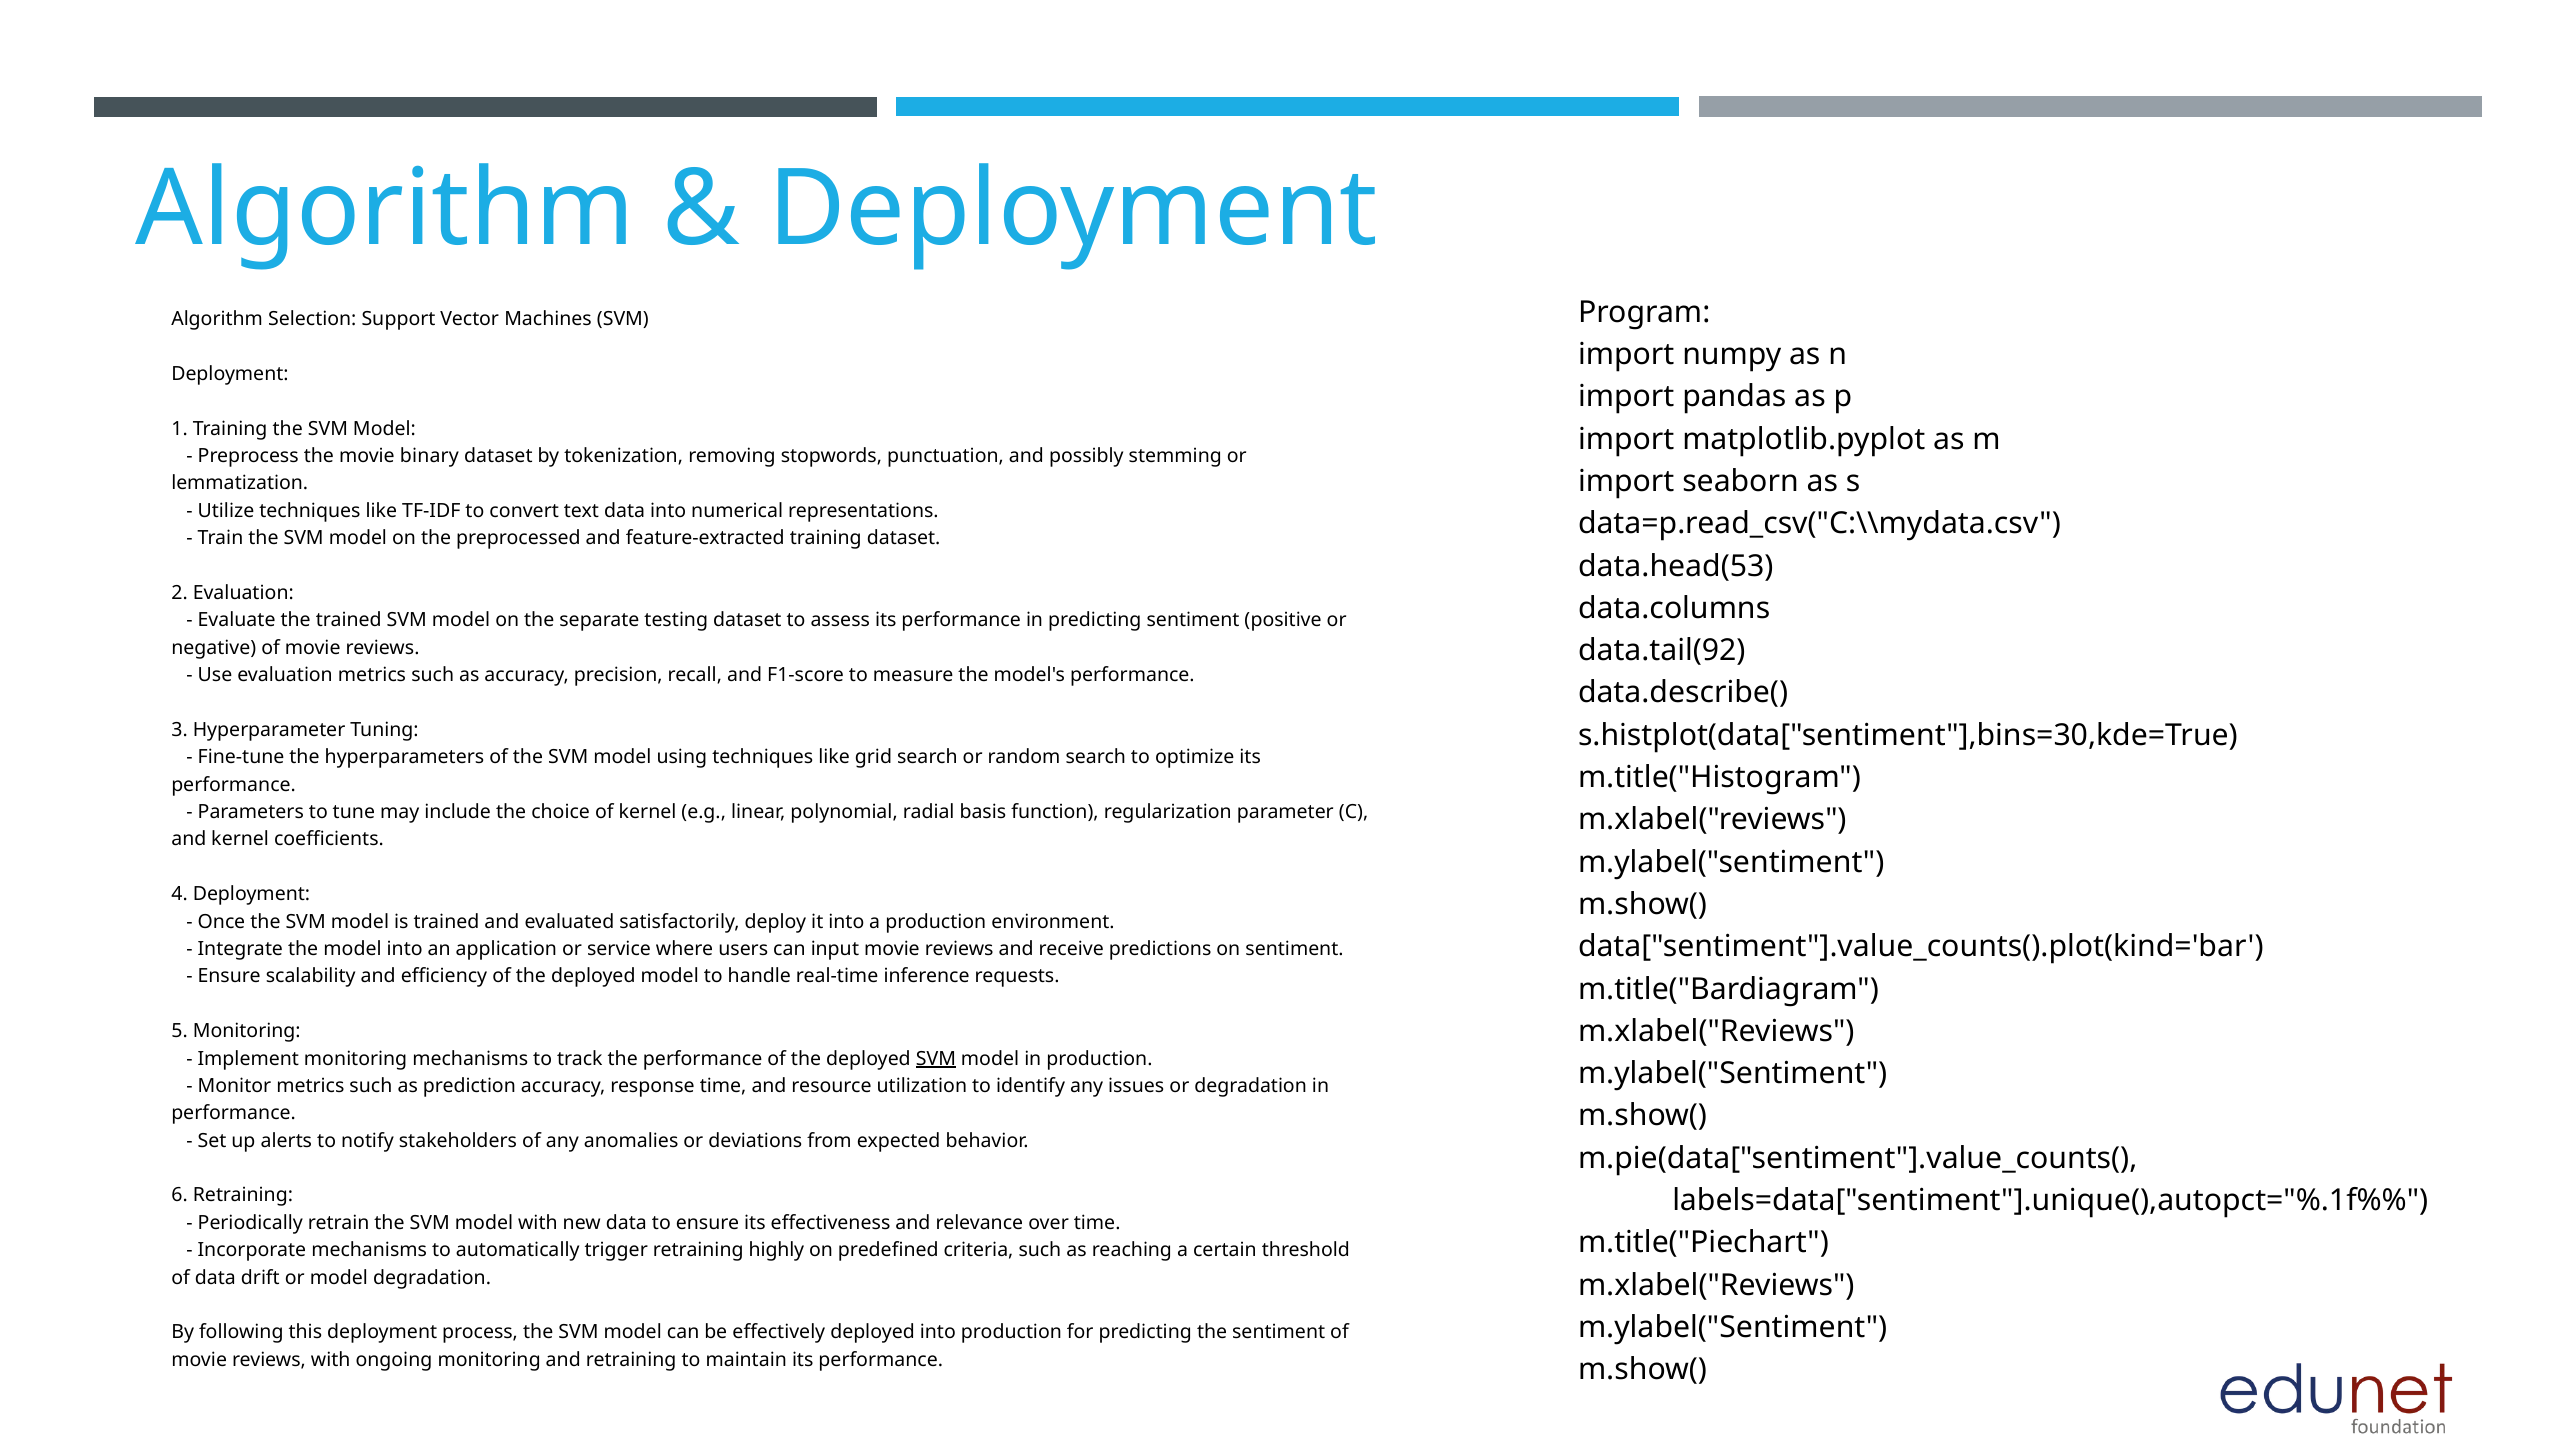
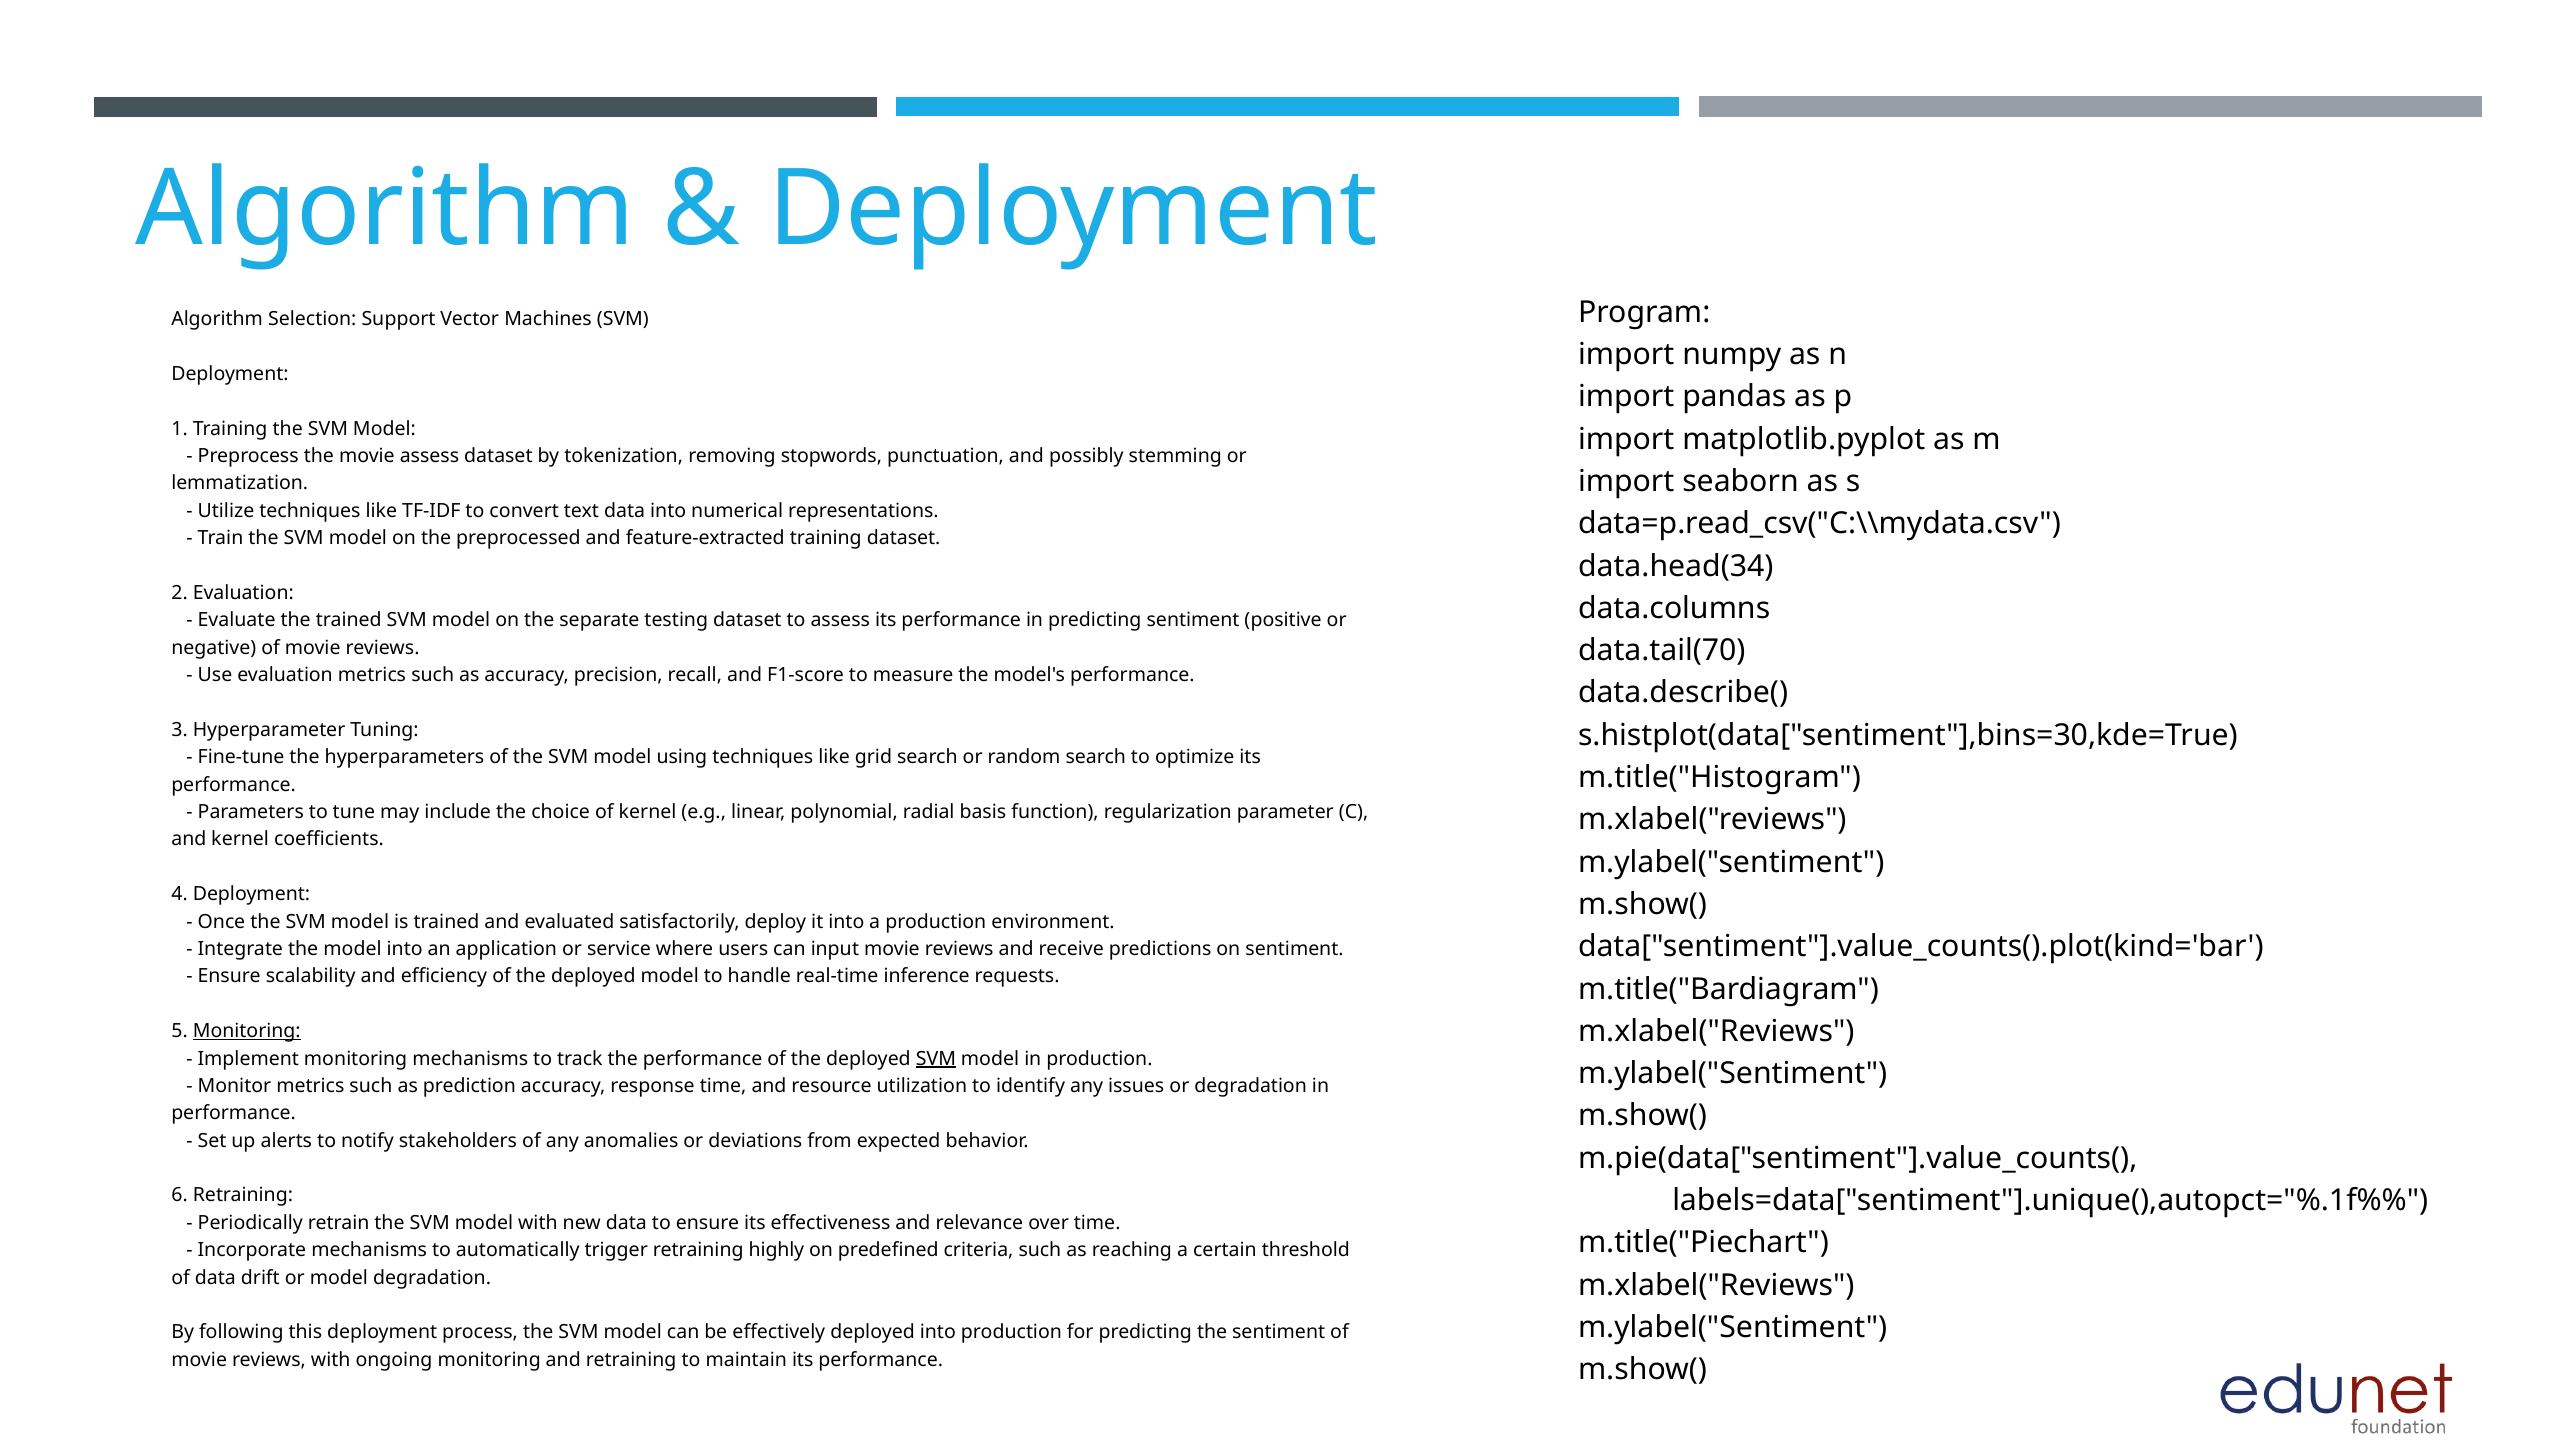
movie binary: binary -> assess (429, 456)
data.head(53: data.head(53 -> data.head(34 (1676, 566)
data.tail(92: data.tail(92 -> data.tail(70 (1662, 651)
Monitoring underline: none -> present (247, 1031)
